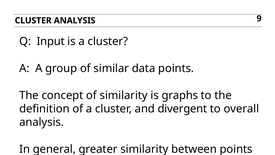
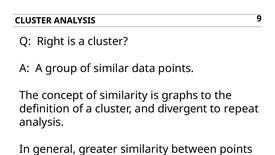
Input: Input -> Right (51, 41)
overall: overall -> repeat (241, 108)
